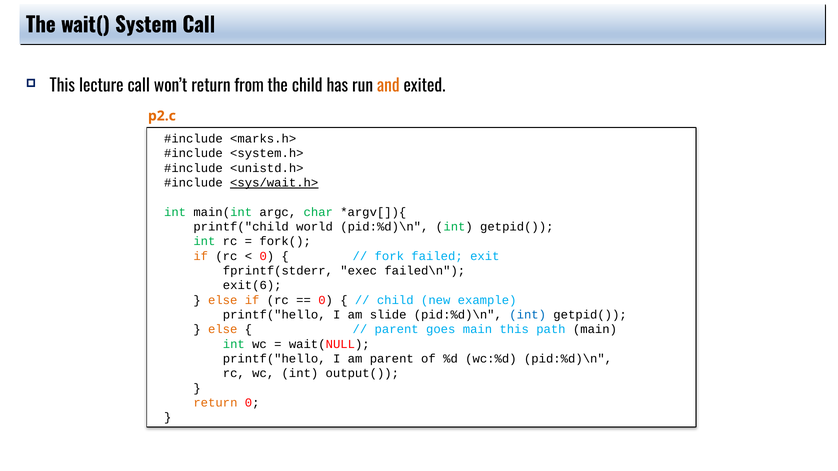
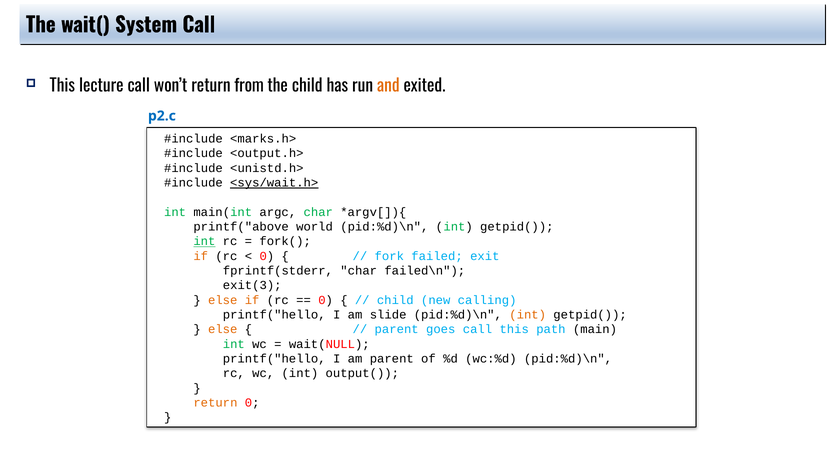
p2.c colour: orange -> blue (162, 116)
<system.h>: <system.h> -> <output.h> (267, 154)
printf("child: printf("child -> printf("above (241, 227)
int underline: none -> present (204, 242)
fprintf(stderr exec: exec -> char (359, 271)
exit(6: exit(6 -> exit(3 (252, 286)
example: example -> calling (487, 300)
int colour: blue -> orange (528, 315)
goes main: main -> call (477, 330)
